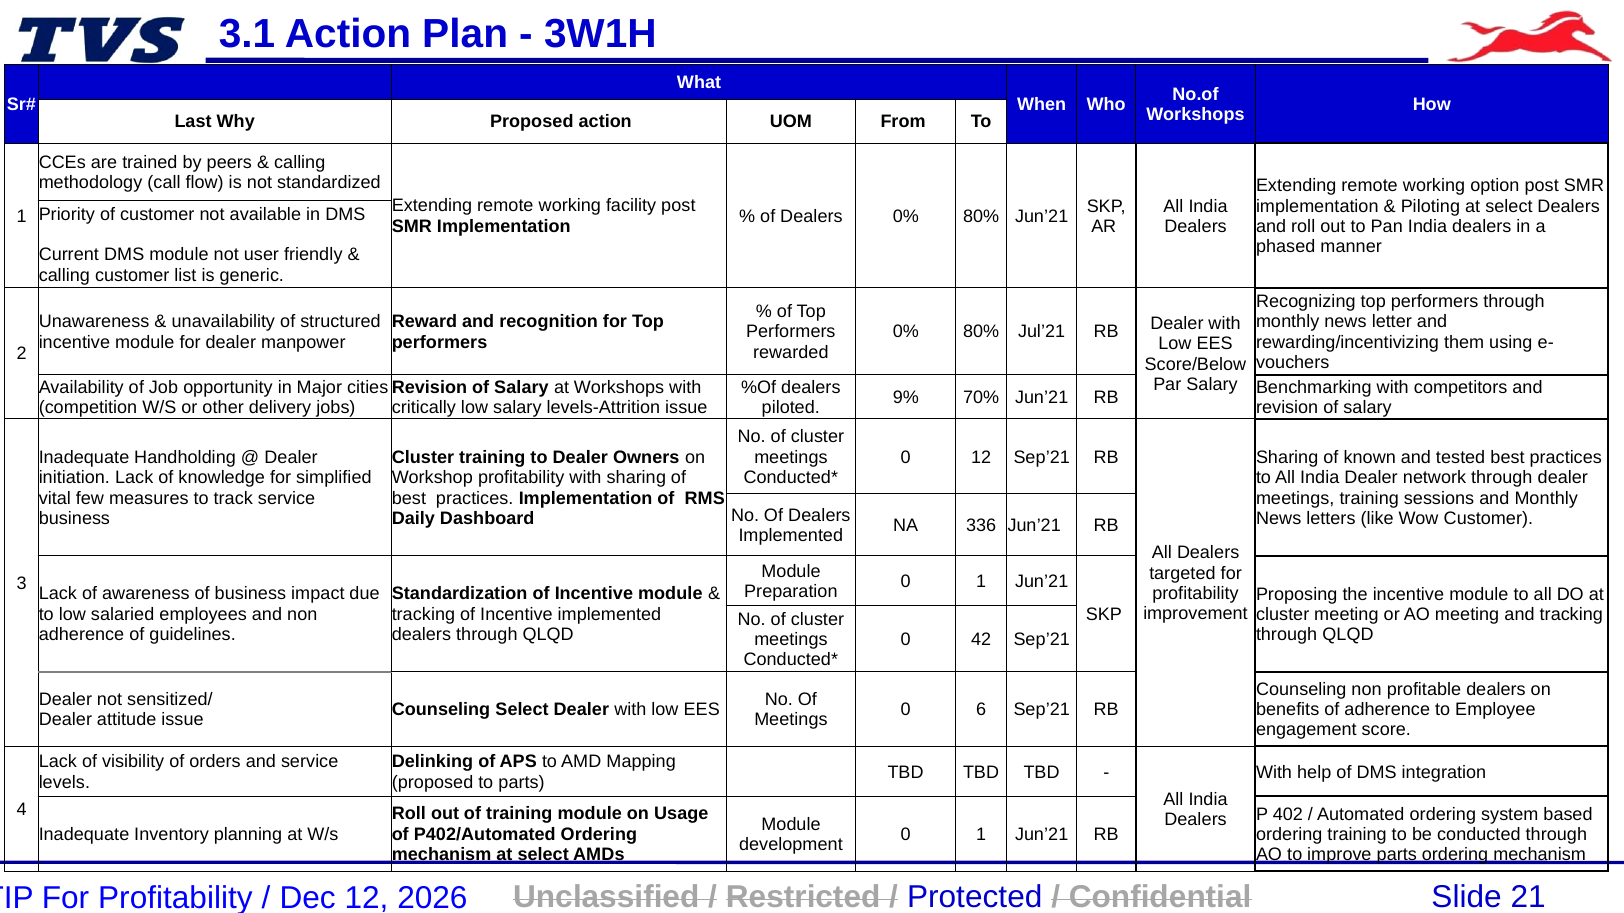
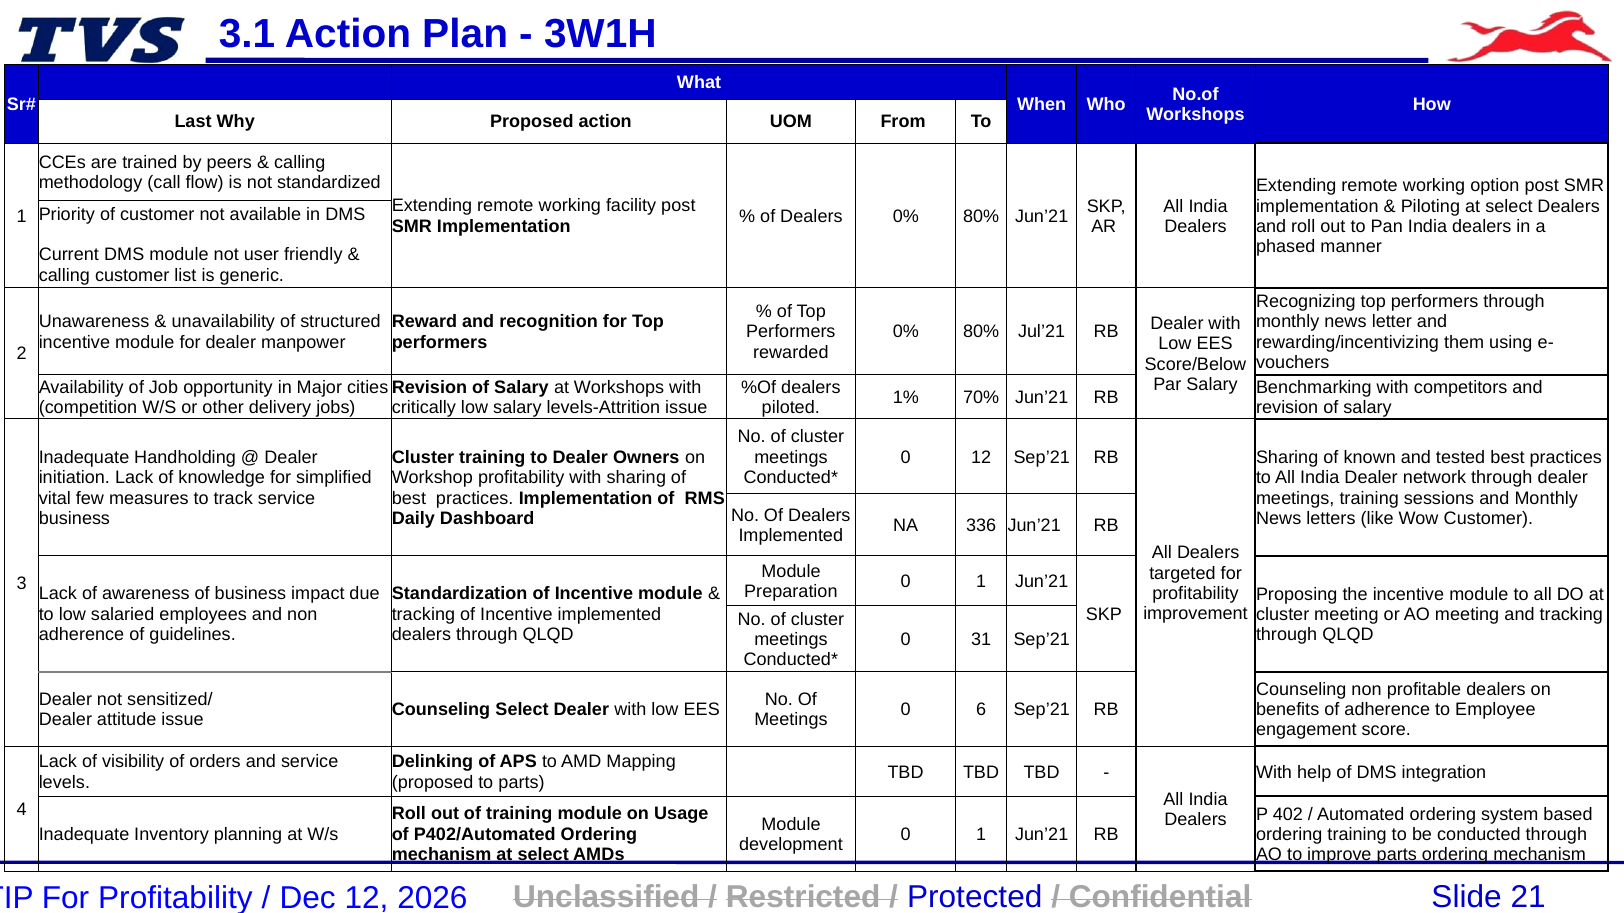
9%: 9% -> 1% (906, 398)
42: 42 -> 31 (981, 640)
